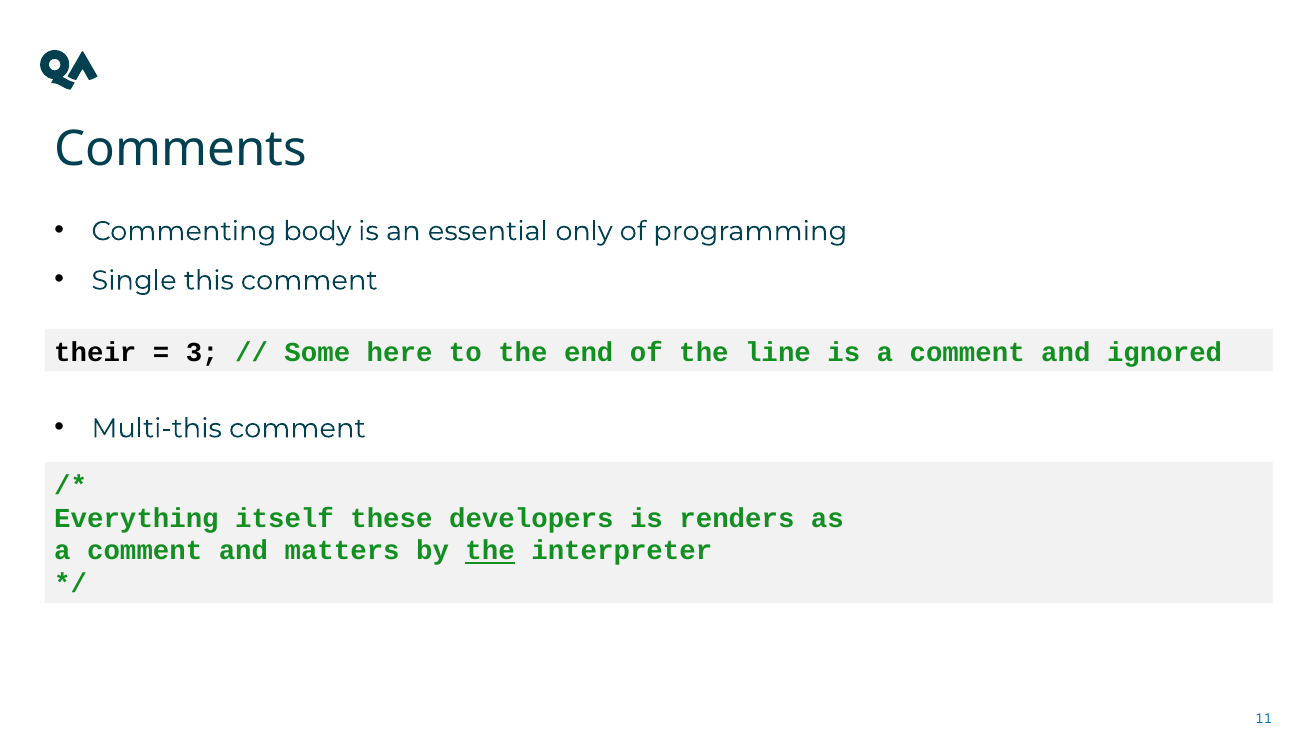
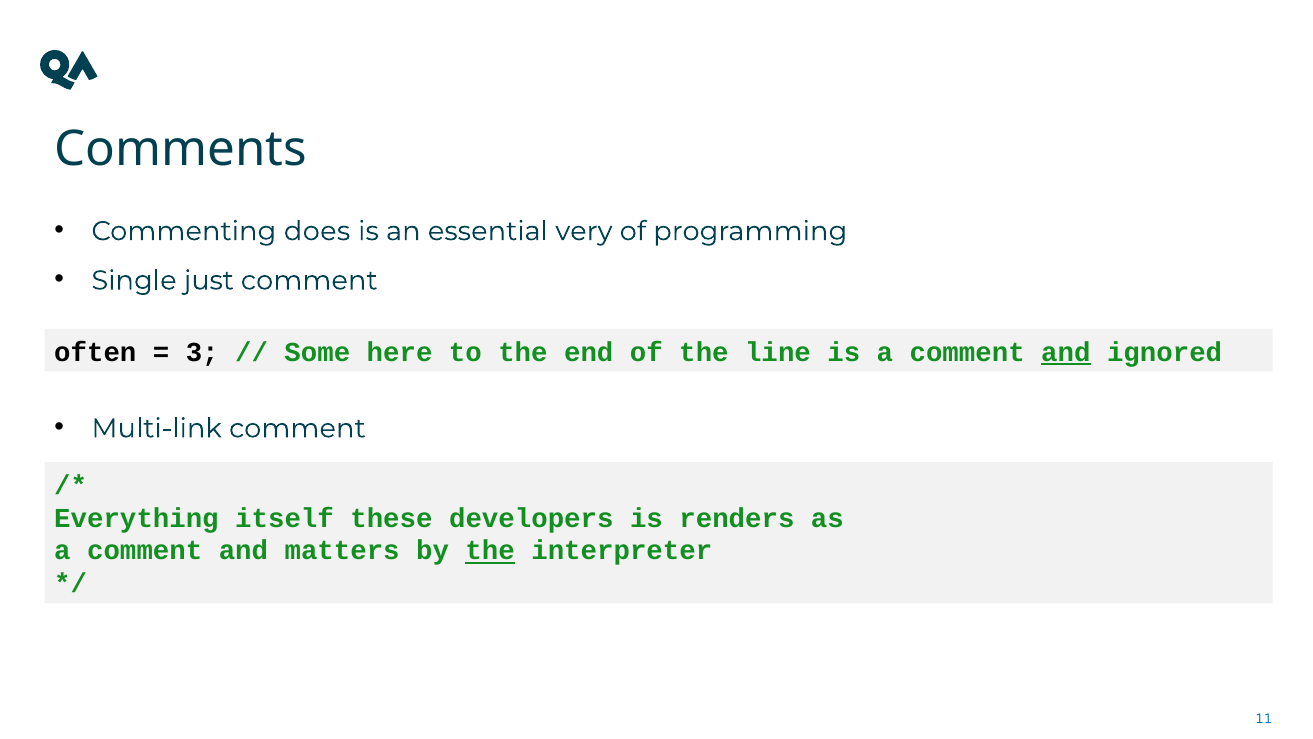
body: body -> does (317, 231)
only: only -> very (584, 231)
this: this -> just (209, 280)
their: their -> often (95, 352)
and underline: none -> present (1066, 352)
Multi-this: Multi-this -> Multi-link (157, 428)
